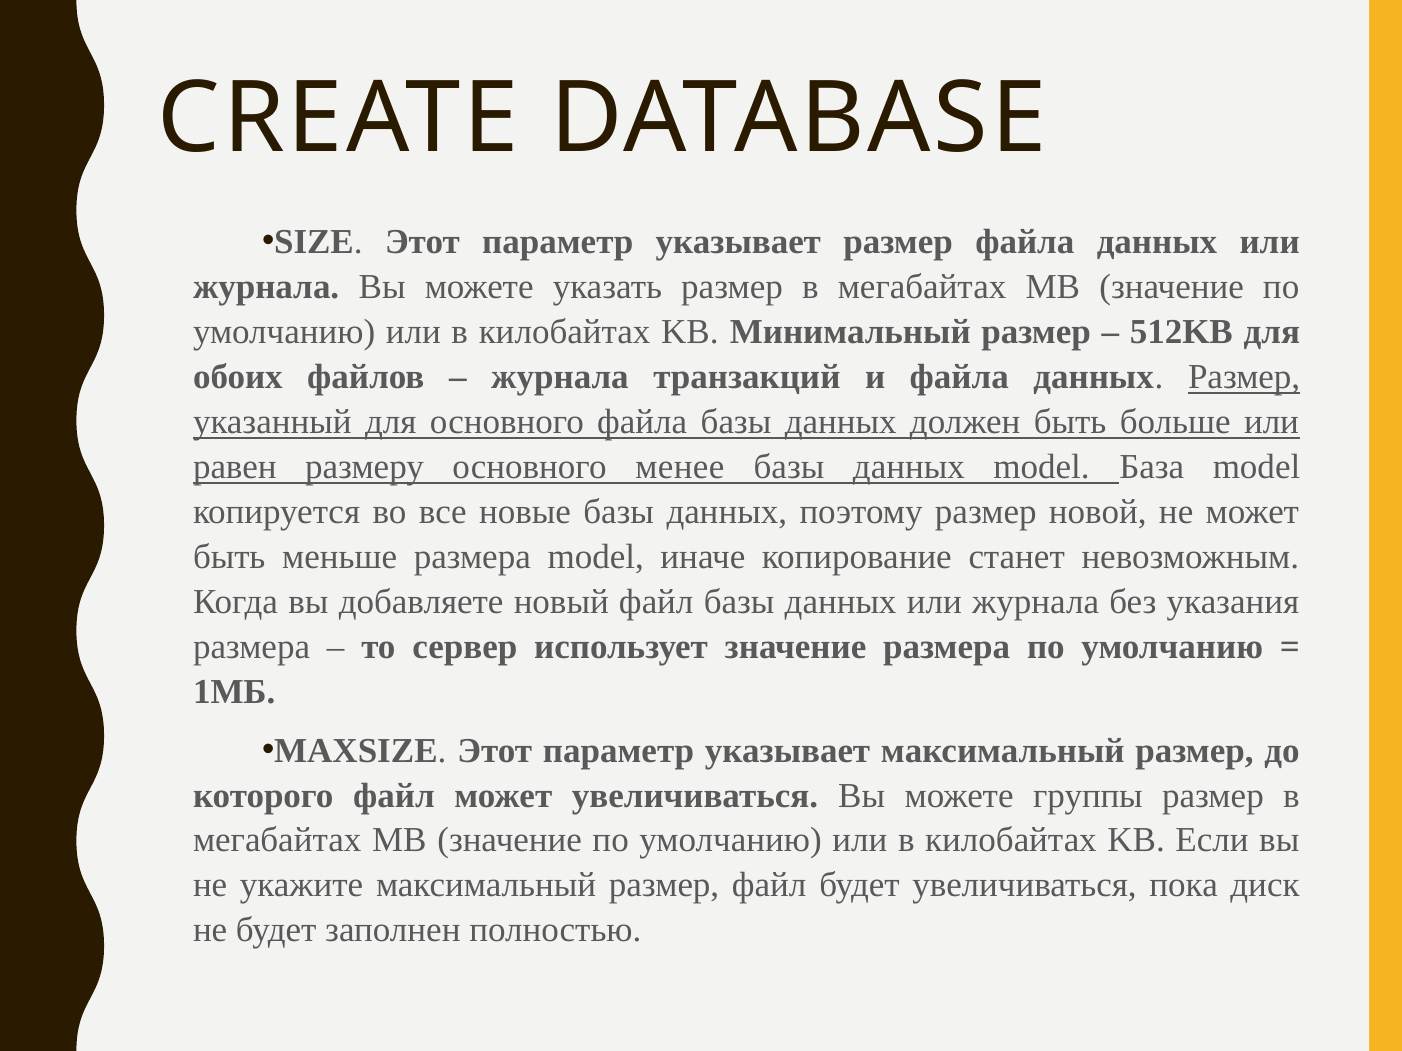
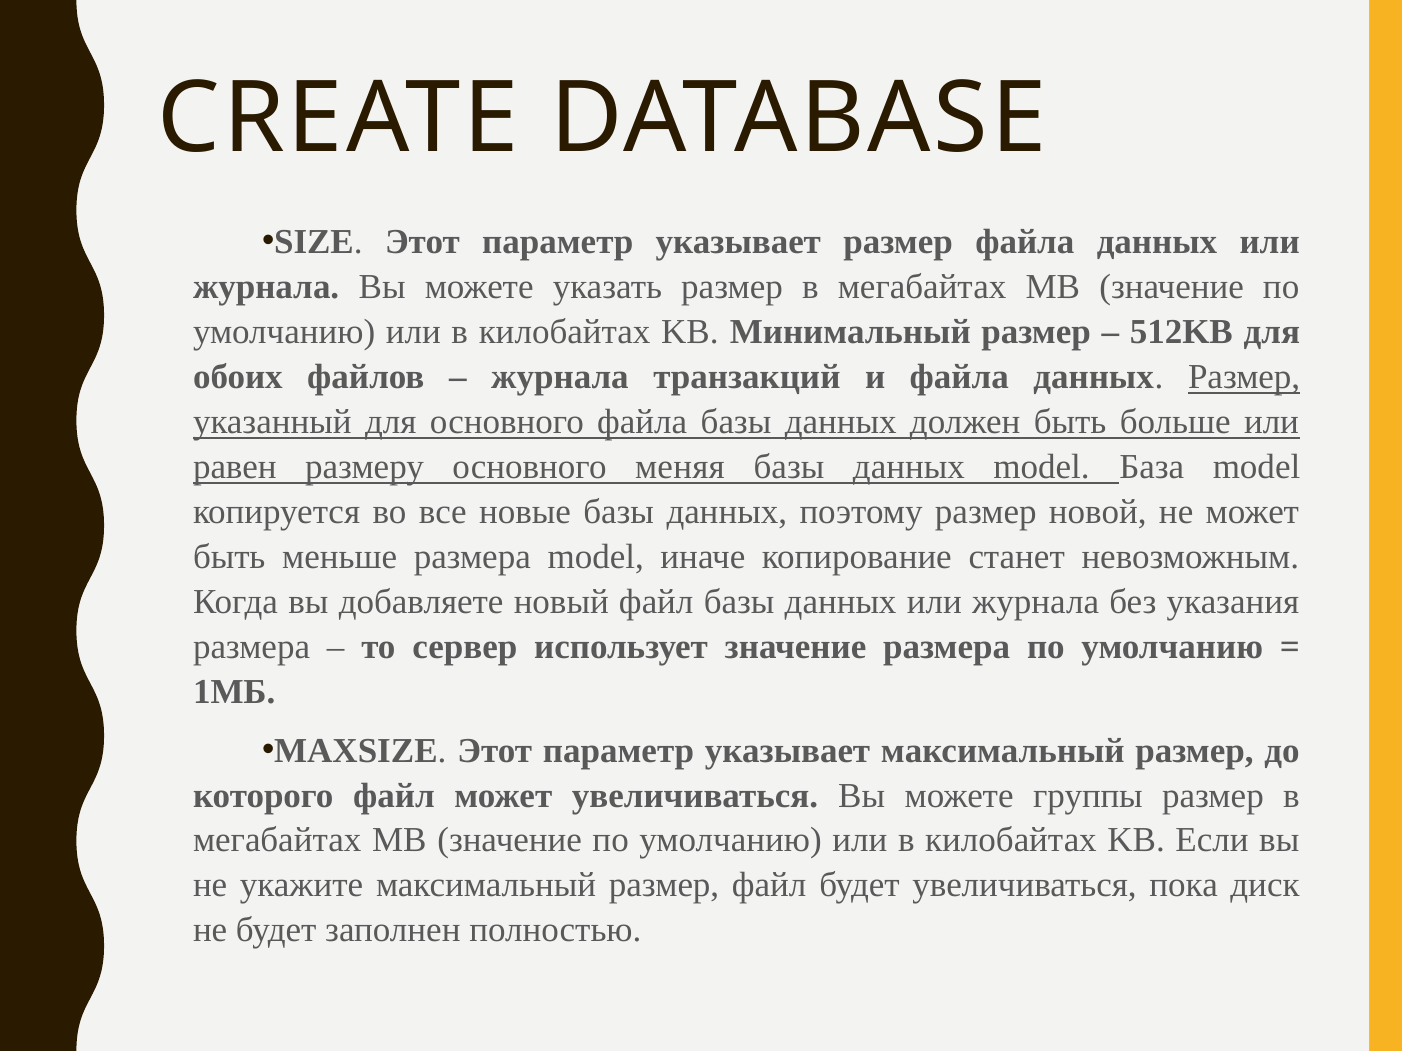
менее: менее -> меняя (680, 467)
